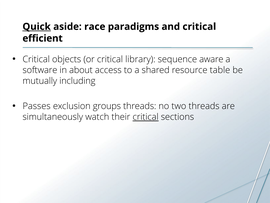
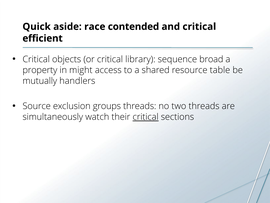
Quick underline: present -> none (37, 27)
paradigms: paradigms -> contended (133, 27)
aware: aware -> broad (211, 59)
software: software -> property (40, 70)
about: about -> might (81, 70)
including: including -> handlers (77, 81)
Passes: Passes -> Source (37, 106)
